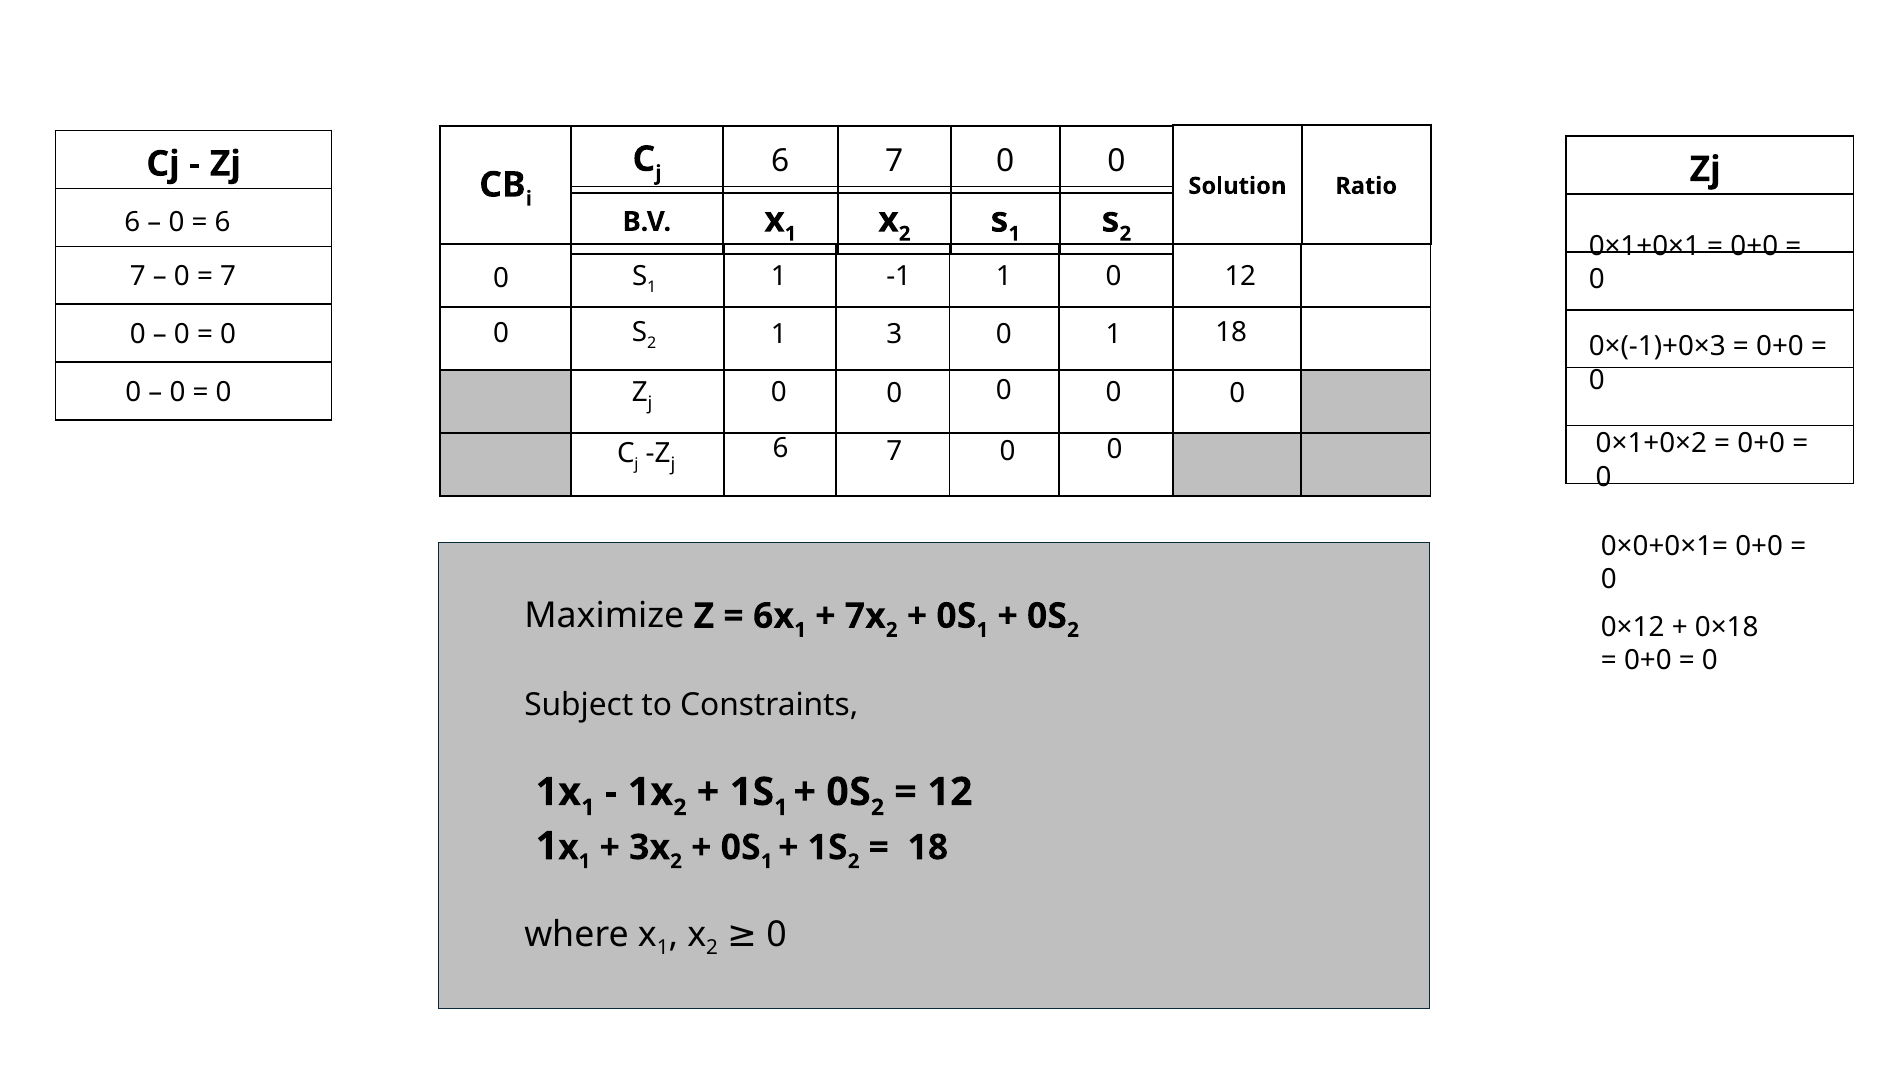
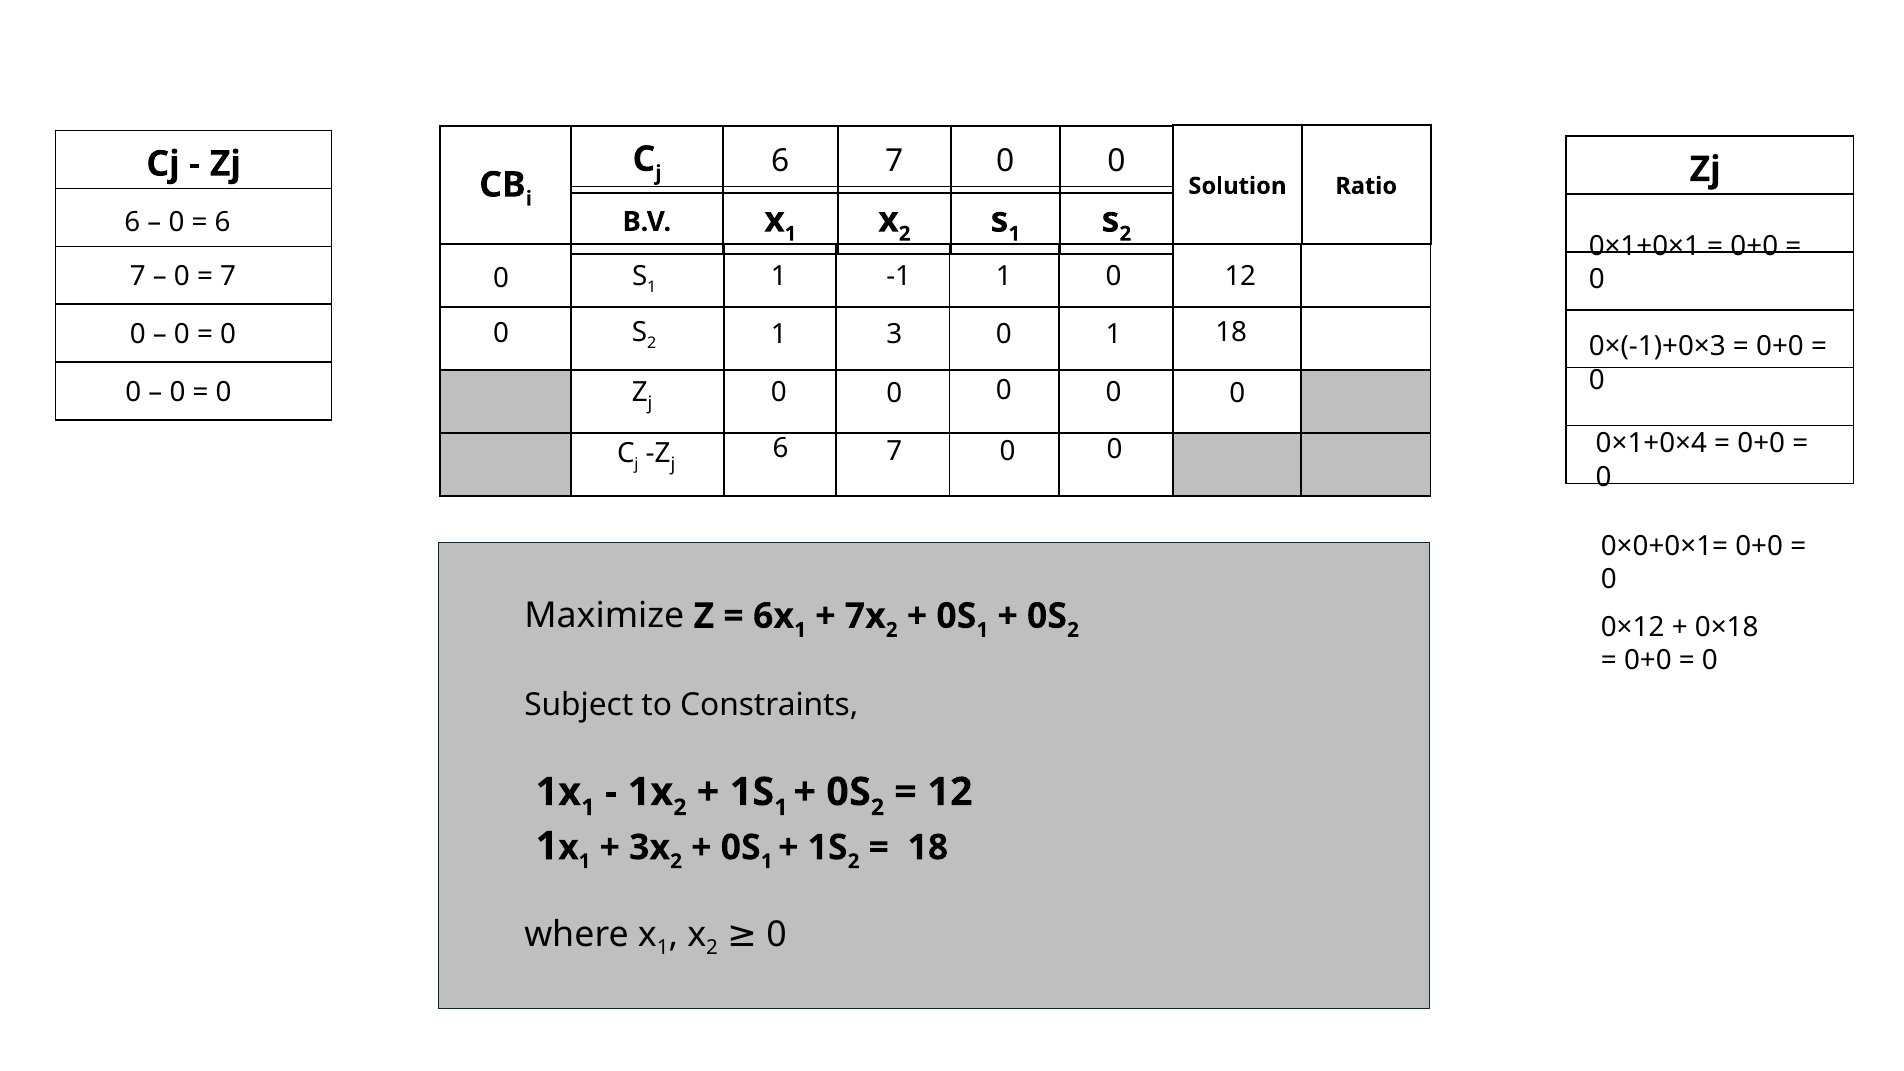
0×1+0×2: 0×1+0×2 -> 0×1+0×4 (1651, 444)
